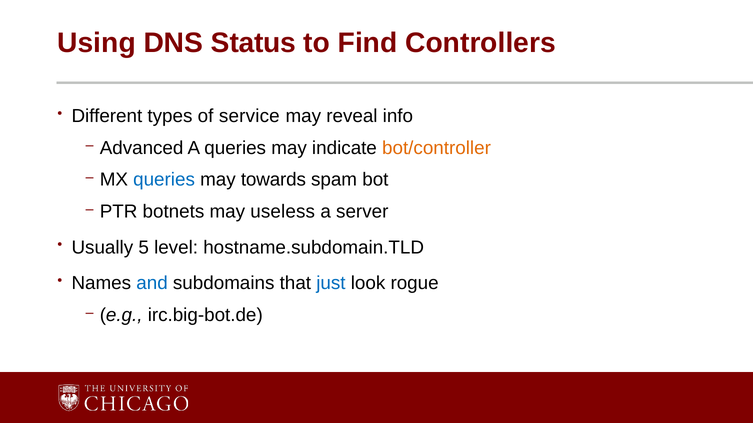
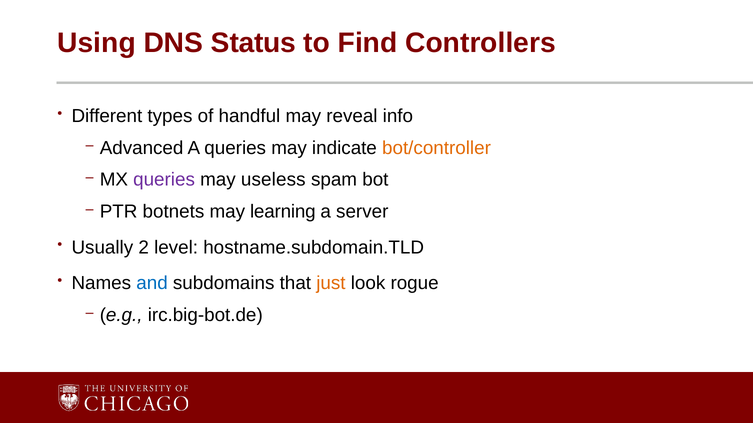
service: service -> handful (249, 116)
queries colour: blue -> purple (164, 180)
towards: towards -> useless (273, 180)
useless: useless -> learning (283, 212)
5: 5 -> 2 (144, 248)
just colour: blue -> orange (331, 284)
